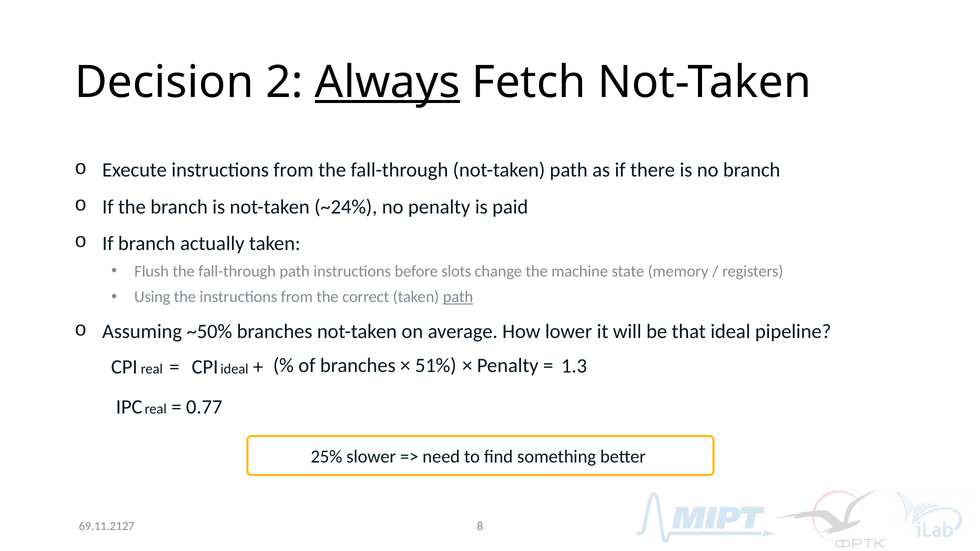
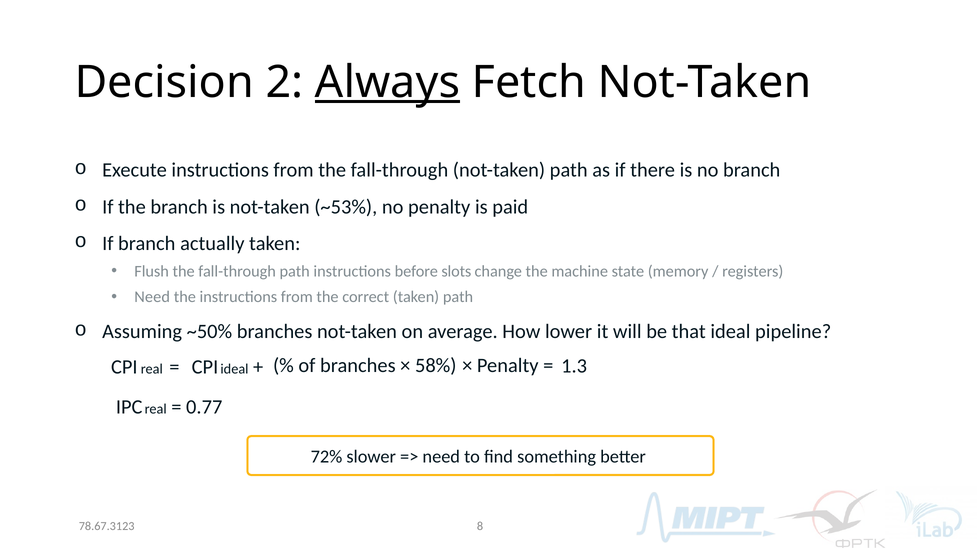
~24%: ~24% -> ~53% (346, 207)
Using: Using -> Need (152, 297)
path underline: present -> none (458, 297)
51%: 51% -> 58% (436, 366)
25%: 25% -> 72% (326, 457)
69.11.2127: 69.11.2127 -> 78.67.3123 (107, 526)
